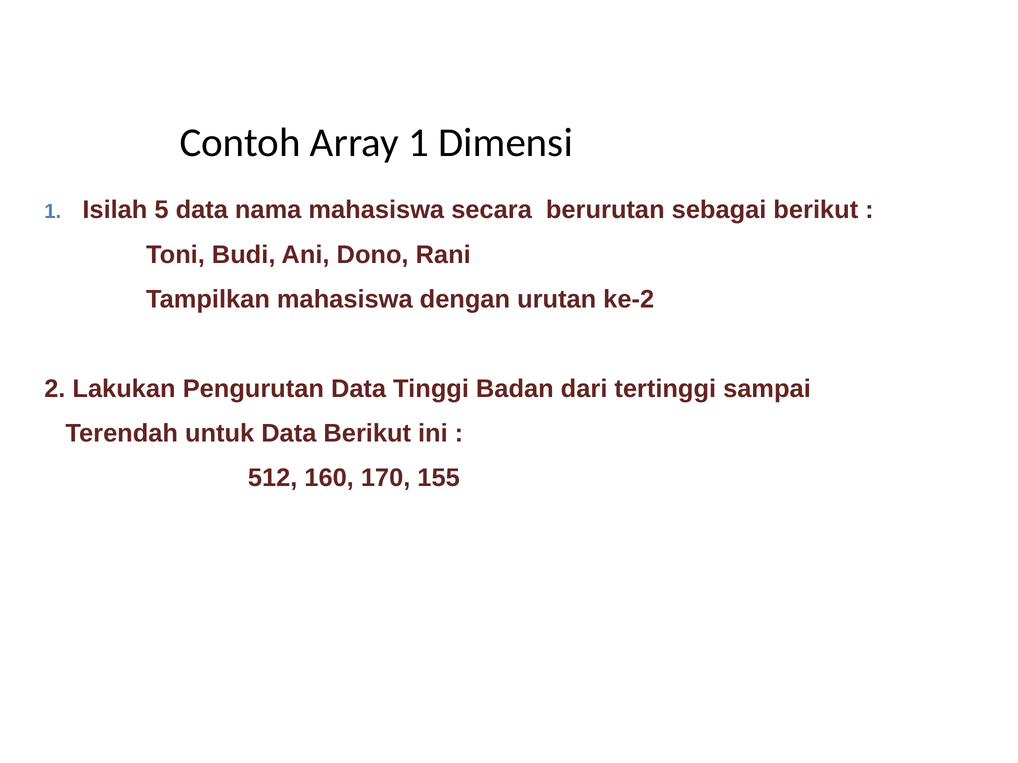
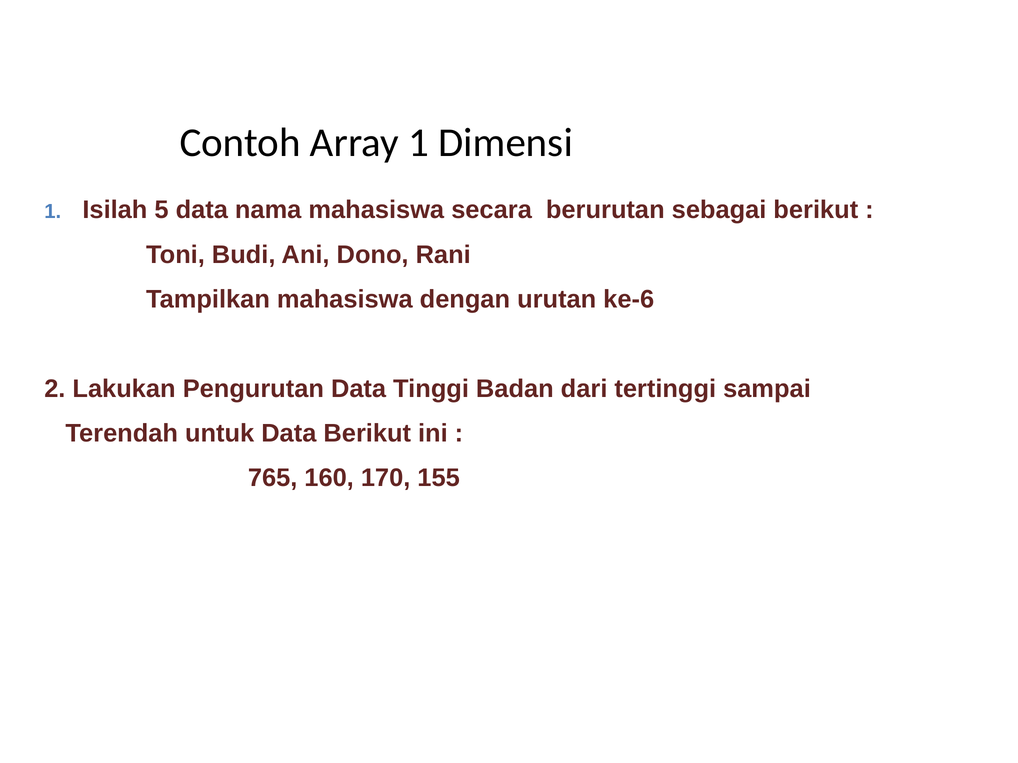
ke-2: ke-2 -> ke-6 (629, 300)
512: 512 -> 765 (273, 478)
